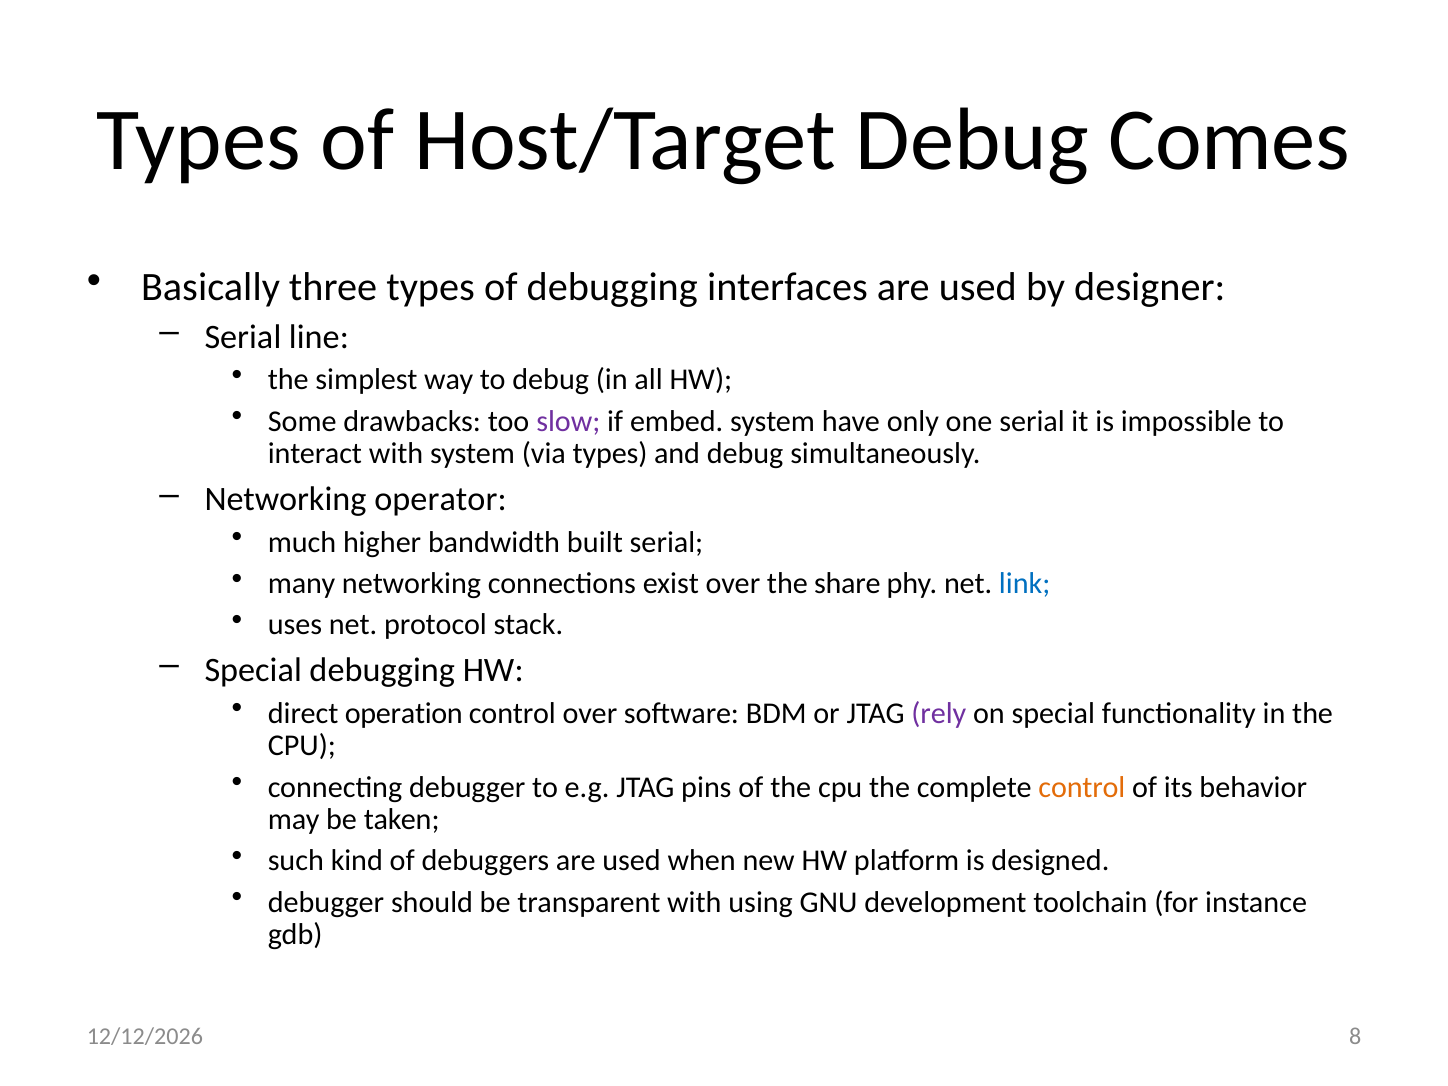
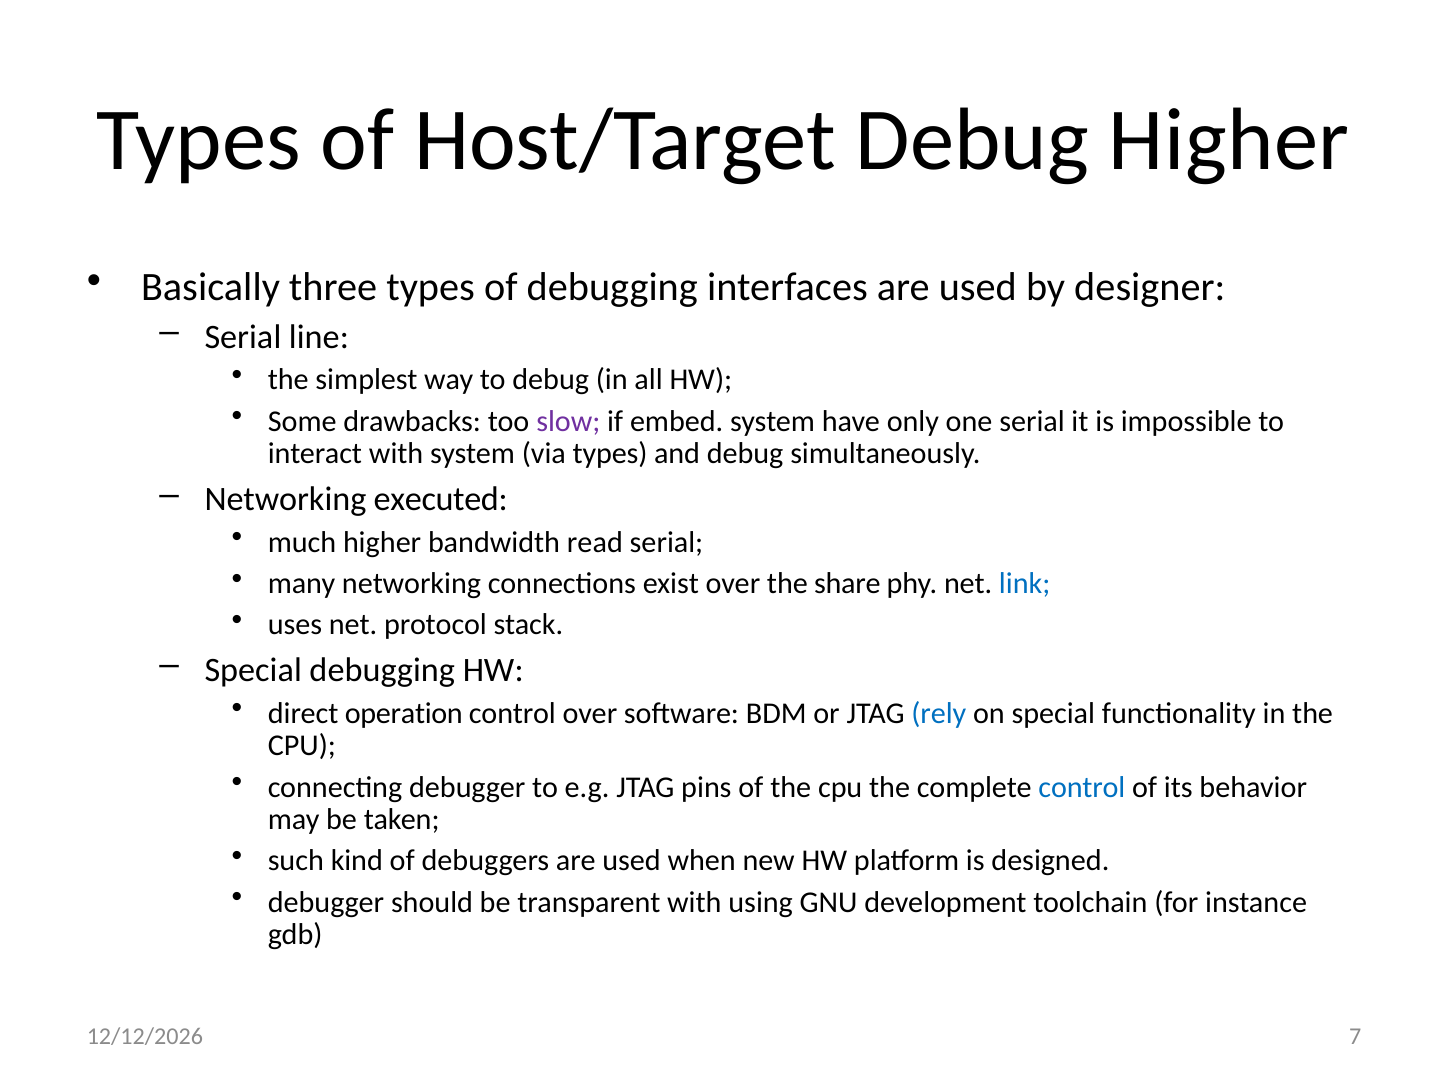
Debug Comes: Comes -> Higher (1229, 140)
operator: operator -> executed (441, 499)
built: built -> read (595, 542)
rely colour: purple -> blue (939, 713)
control colour: orange -> blue (1082, 787)
8: 8 -> 7 (1355, 1037)
